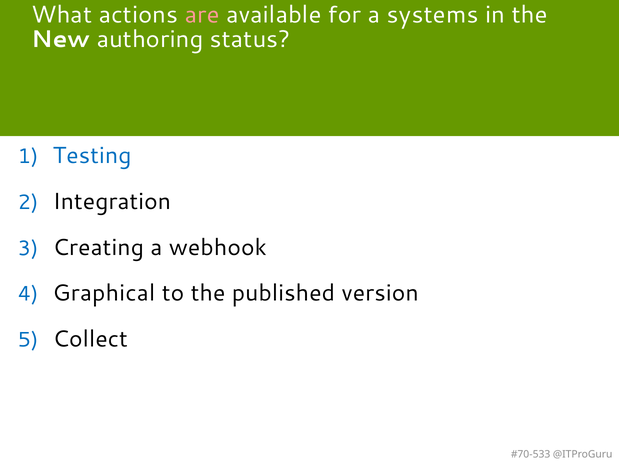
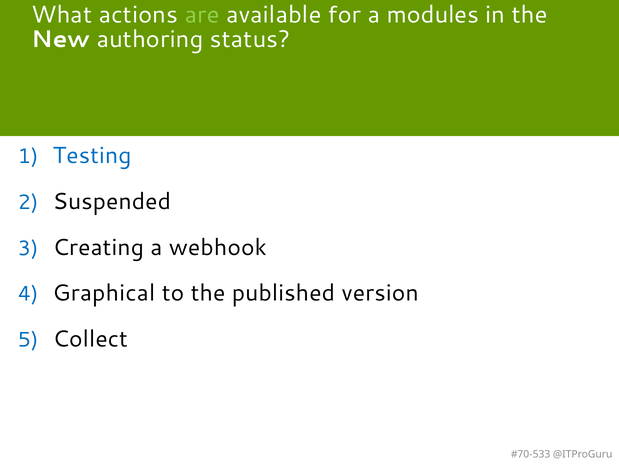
are colour: pink -> light green (202, 15)
systems: systems -> modules (433, 15)
Integration: Integration -> Suspended (112, 202)
